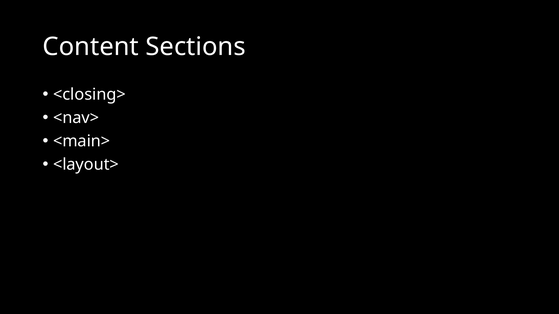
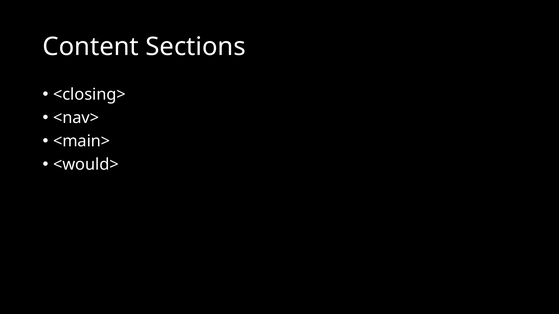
<layout>: <layout> -> <would> (86, 165)
